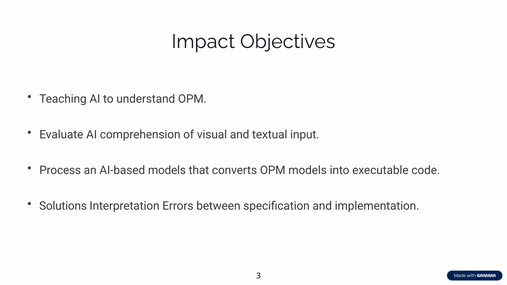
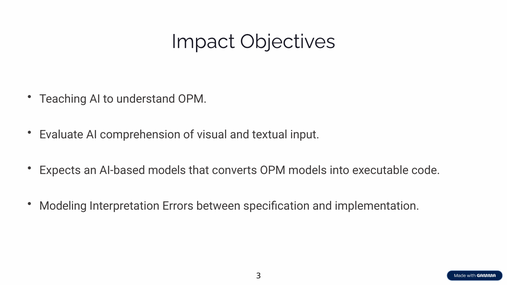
Process: Process -> Expects (60, 170)
Solutions: Solutions -> Modeling (63, 206)
